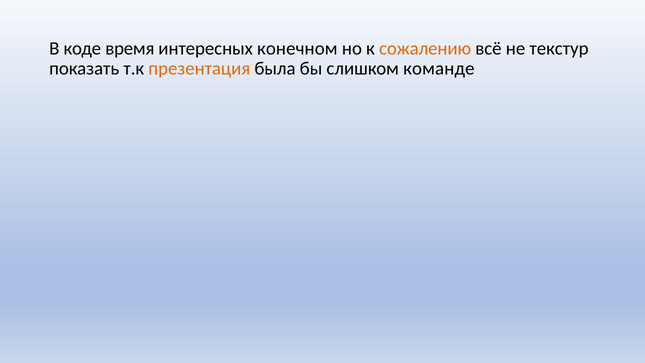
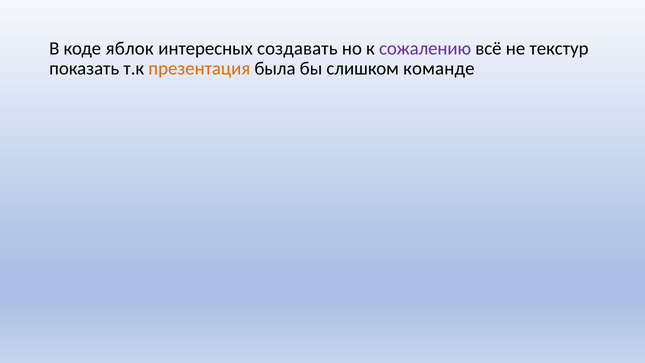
время: время -> яблок (130, 48)
конечном: конечном -> создавать (297, 48)
сожалению colour: orange -> purple (425, 48)
